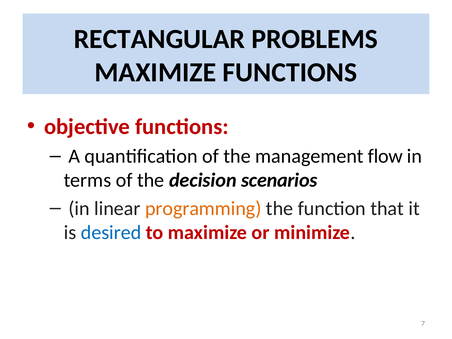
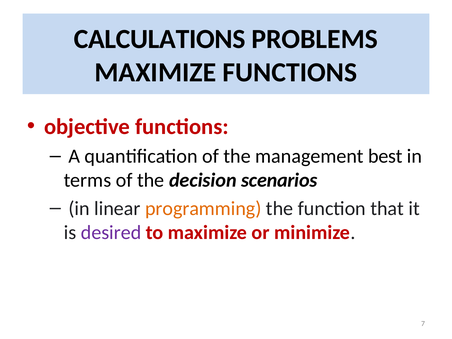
RECTANGULAR: RECTANGULAR -> CALCULATIONS (160, 39)
flow: flow -> best (385, 156)
desired colour: blue -> purple (111, 233)
